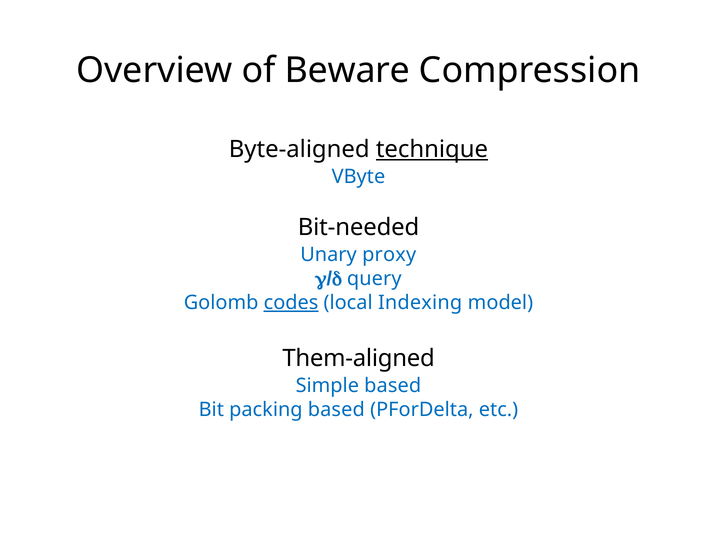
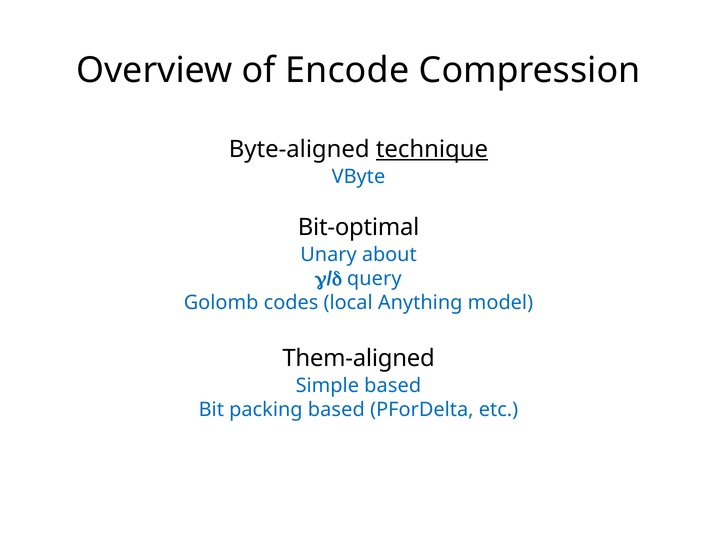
Beware: Beware -> Encode (347, 71)
Bit-needed: Bit-needed -> Bit-optimal (359, 227)
proxy: proxy -> about (389, 255)
codes underline: present -> none (291, 302)
Indexing: Indexing -> Anything (420, 302)
